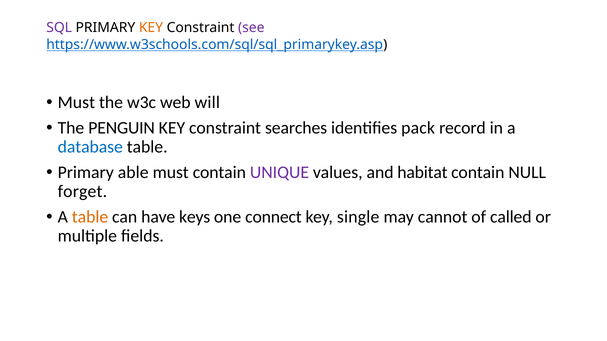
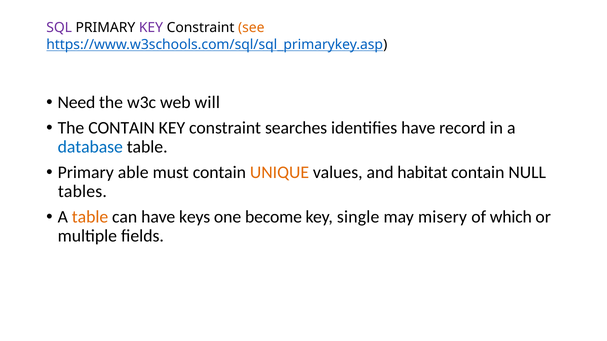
KEY colour: orange -> purple (151, 28)
see colour: purple -> orange (251, 28)
Must: Must -> Need (76, 103)
The PENGUIN: PENGUIN -> CONTAIN (122, 128)
identifies pack: pack -> have (418, 128)
UNIQUE colour: purple -> orange (280, 173)
forget: forget -> tables (82, 192)
connect: connect -> become (273, 217)
cannot: cannot -> misery (443, 217)
called: called -> which (511, 217)
